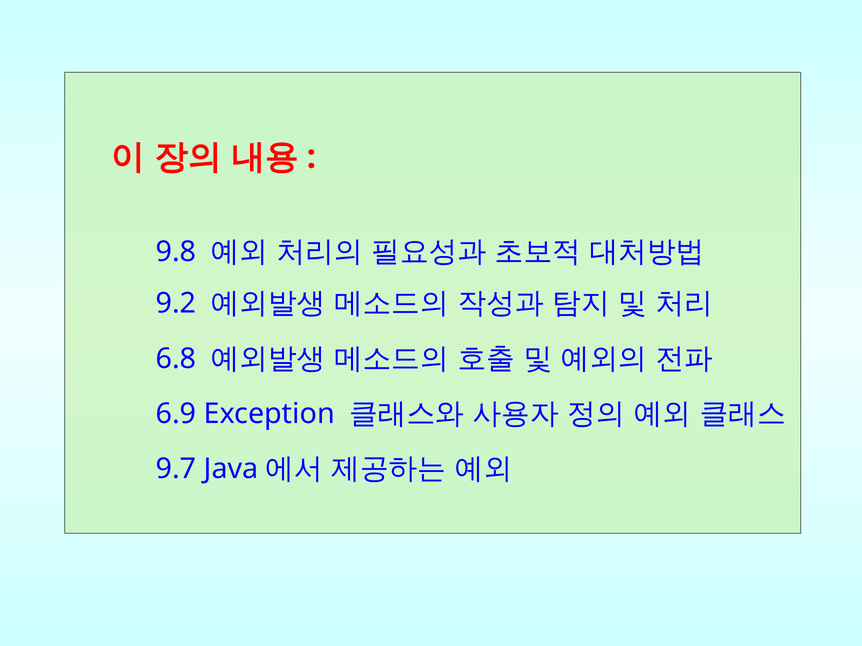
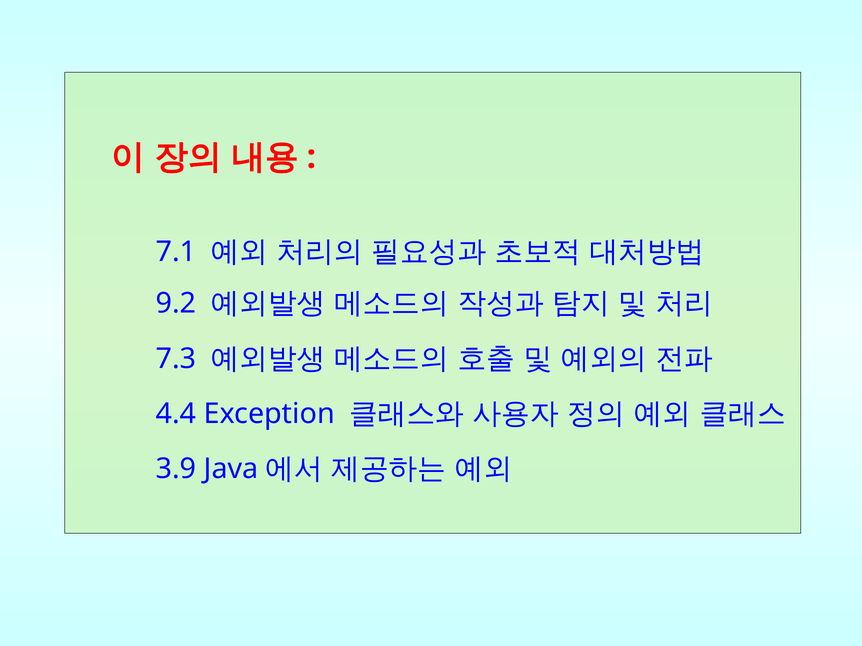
9.8: 9.8 -> 7.1 (176, 252)
6.8: 6.8 -> 7.3 (176, 359)
6.9: 6.9 -> 4.4 (176, 414)
9.7: 9.7 -> 3.9 (176, 469)
